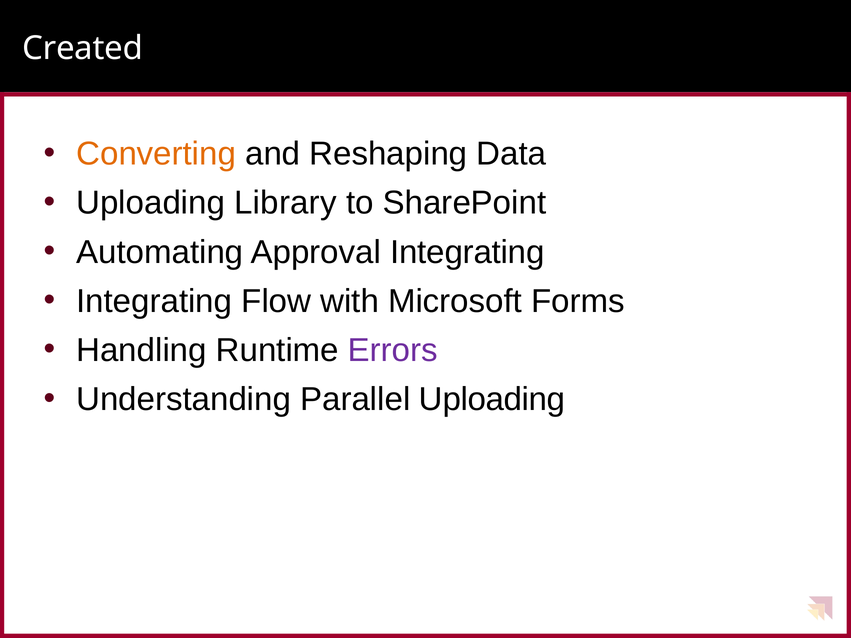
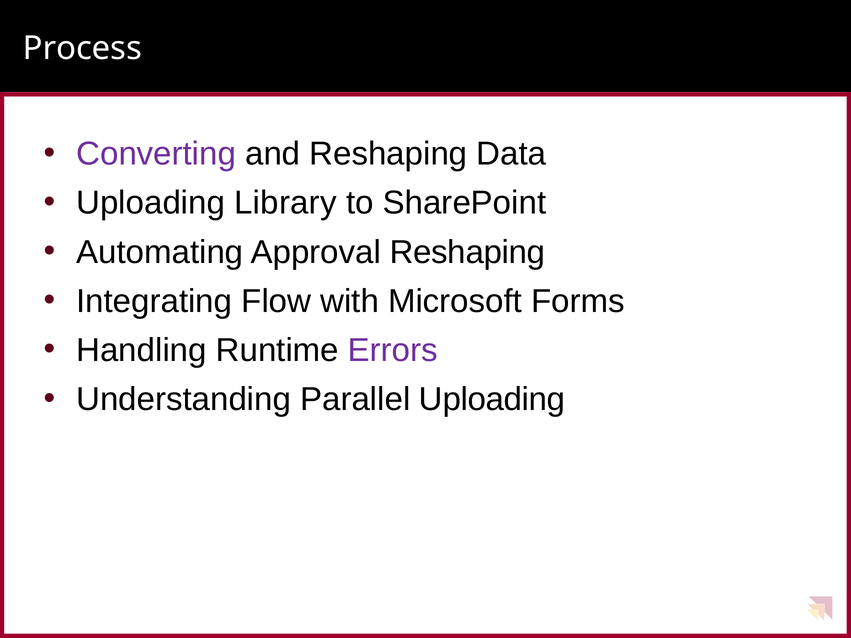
Created: Created -> Process (82, 48)
Converting colour: orange -> purple (156, 154)
Approval Integrating: Integrating -> Reshaping (467, 252)
